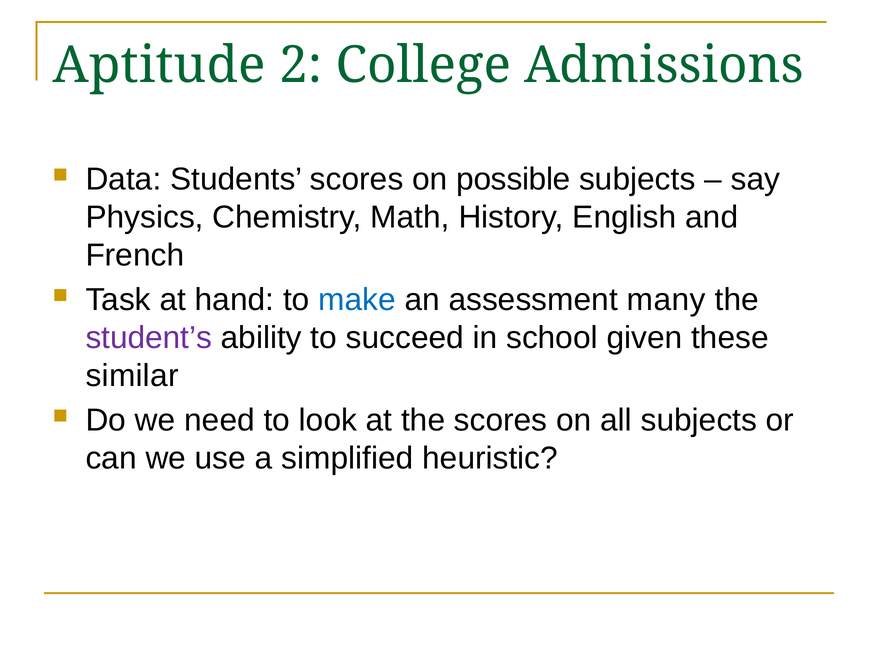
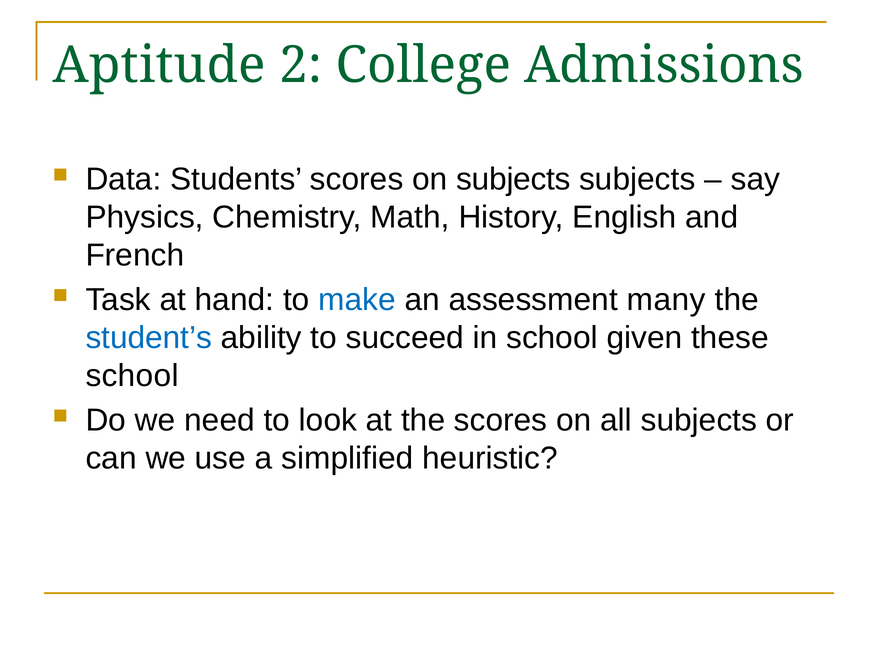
on possible: possible -> subjects (513, 179)
student’s colour: purple -> blue (149, 338)
similar: similar -> school (132, 376)
